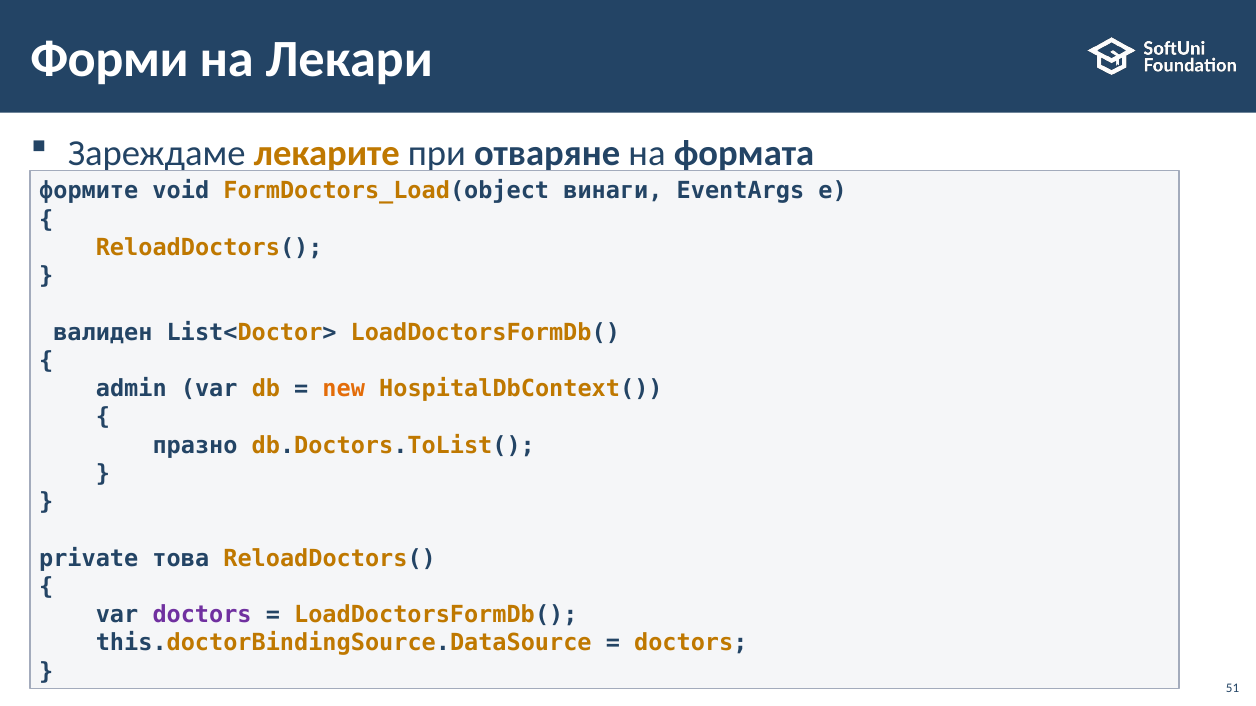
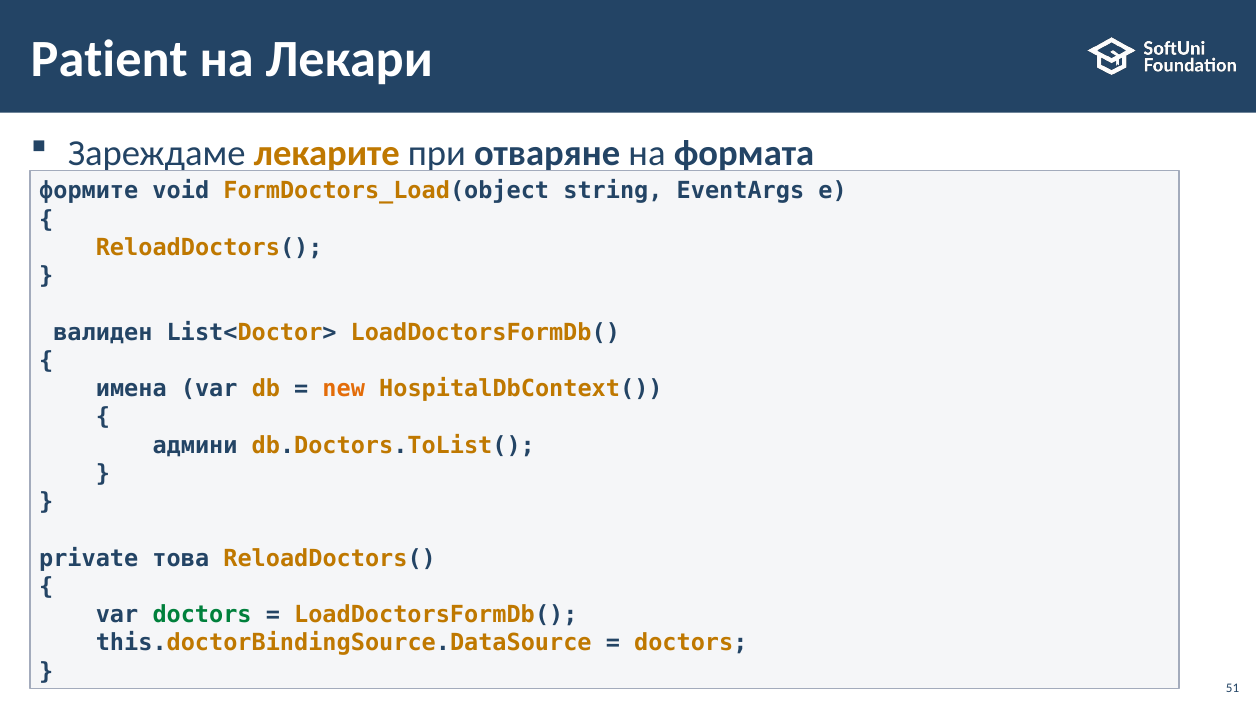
Форми: Форми -> Patient (109, 59)
винаги: винаги -> string (613, 191)
admin: admin -> имена (131, 389)
празно: празно -> админи (195, 446)
doctors colour: purple -> green (202, 615)
